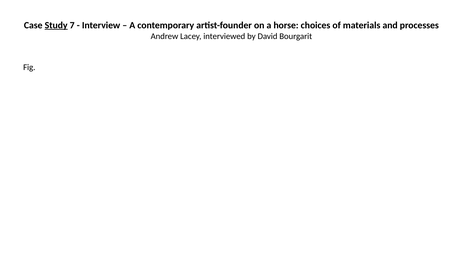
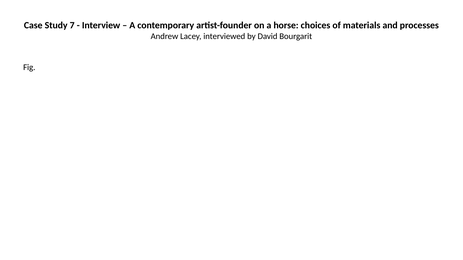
Study underline: present -> none (56, 25)
